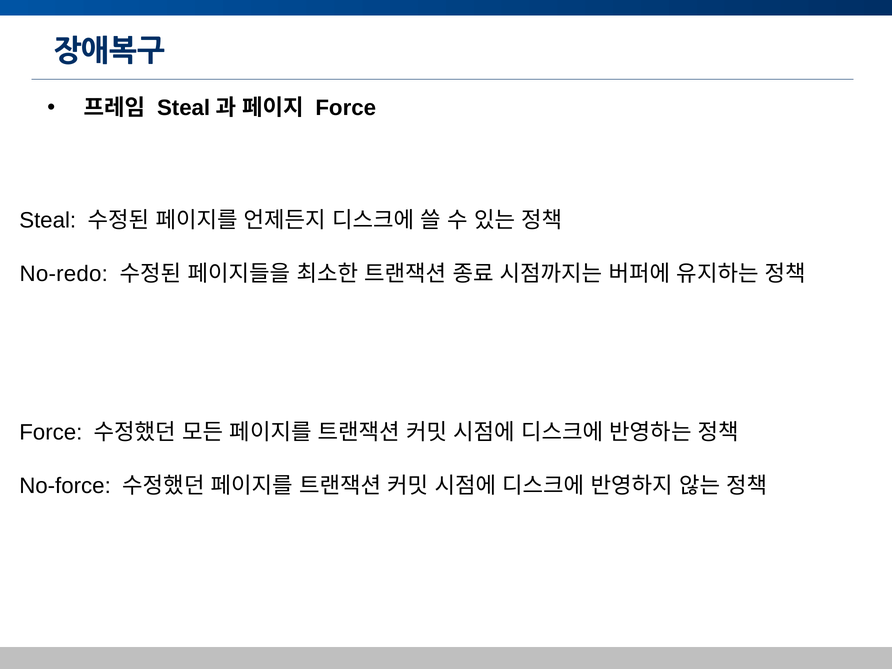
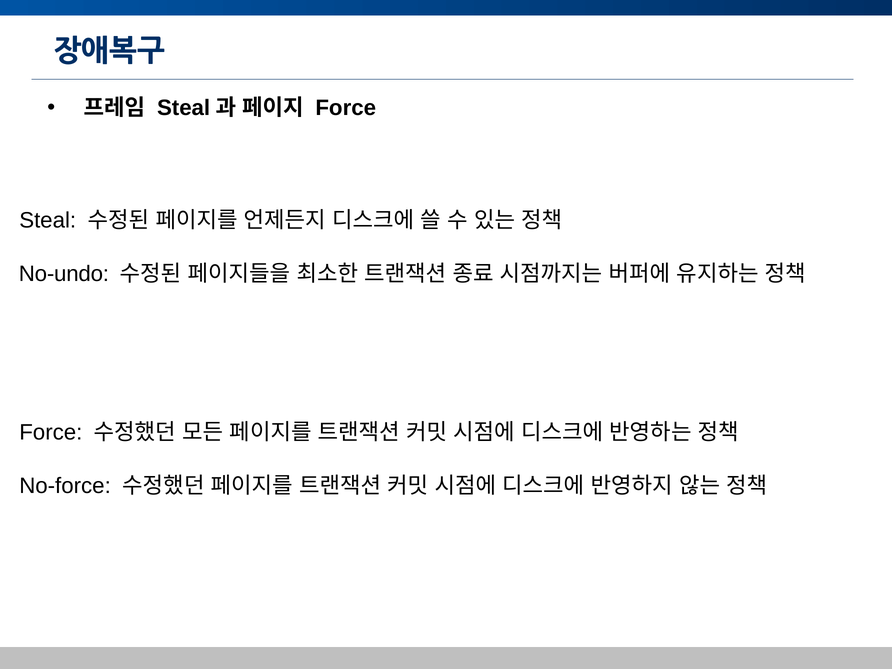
No-redo: No-redo -> No-undo (64, 274)
